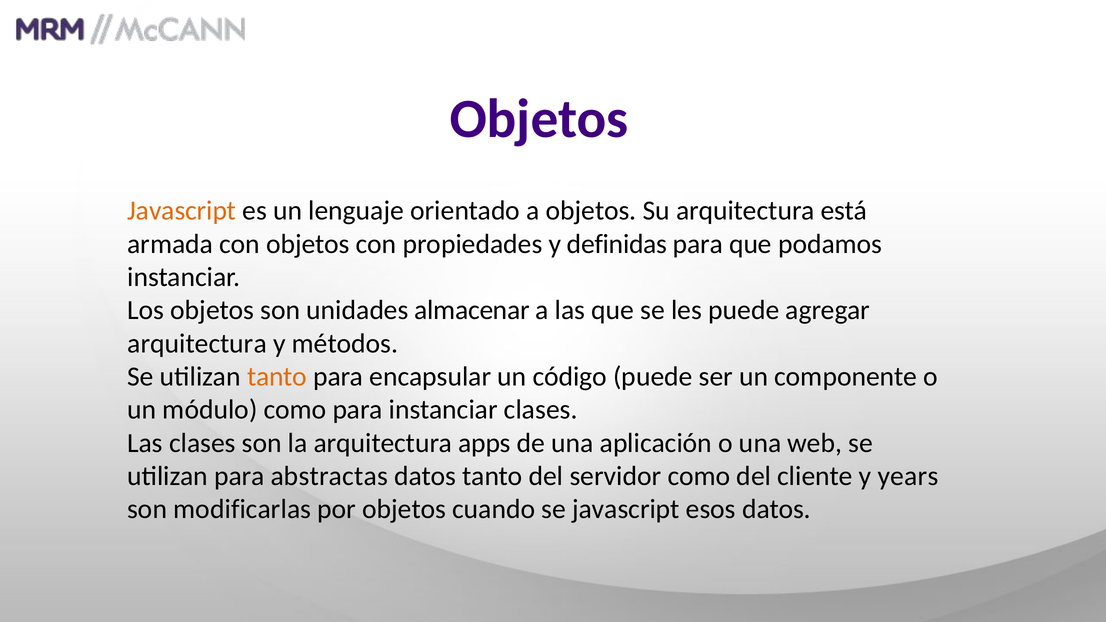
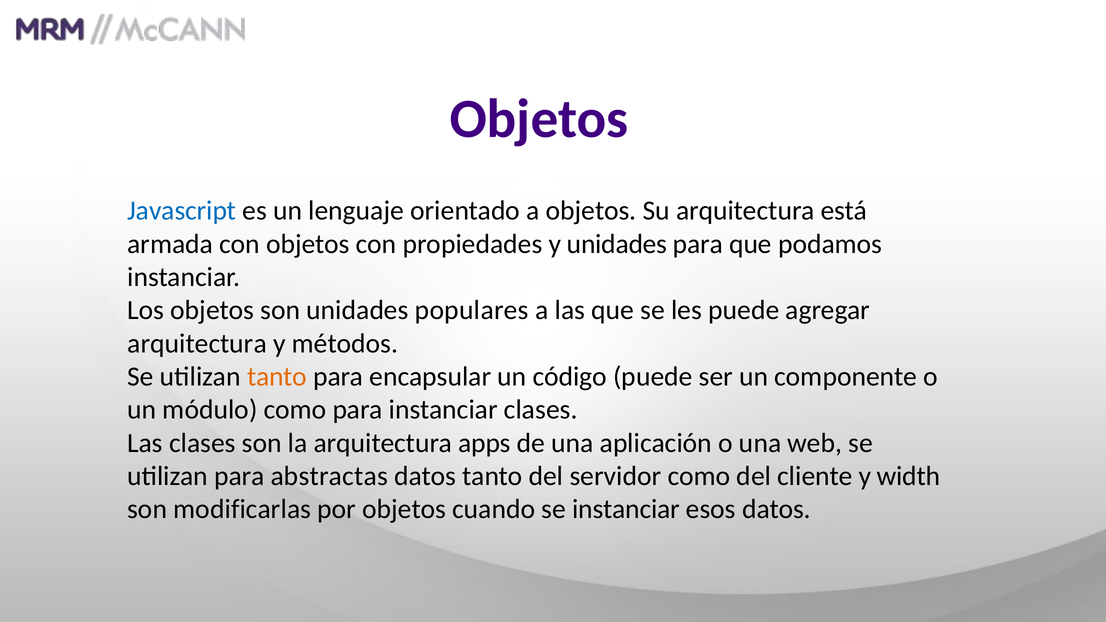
Javascript colour: orange -> blue (182, 211)
y definidas: definidas -> unidades (617, 244)
almacenar: almacenar -> populares (472, 310)
years: years -> width (908, 476)
se javascript: javascript -> instanciar (626, 509)
